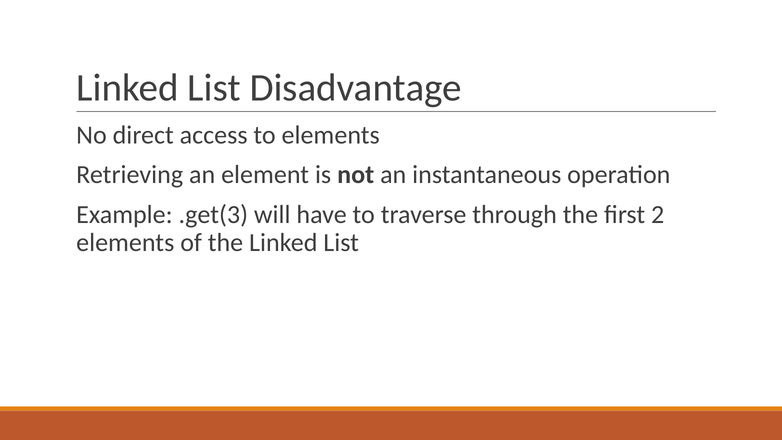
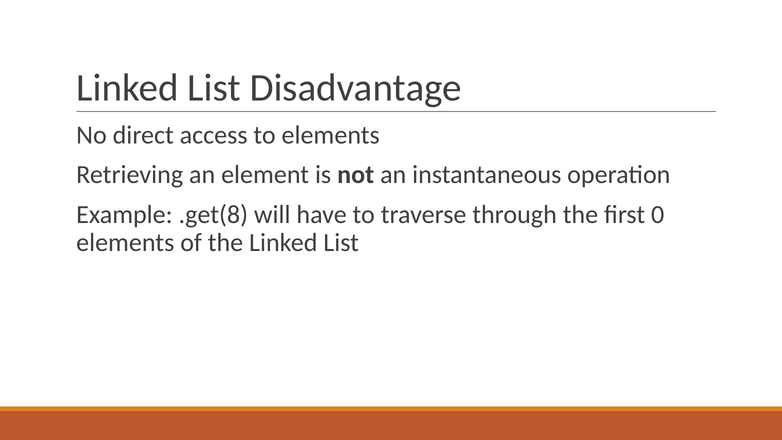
.get(3: .get(3 -> .get(8 (213, 214)
2: 2 -> 0 (658, 214)
